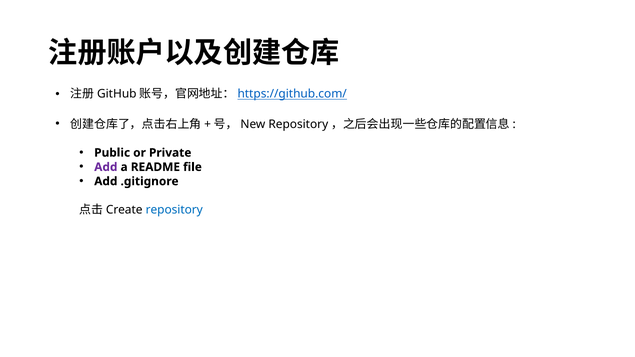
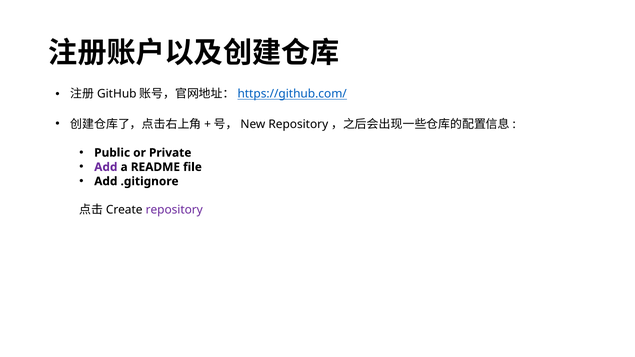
repository colour: blue -> purple (174, 210)
